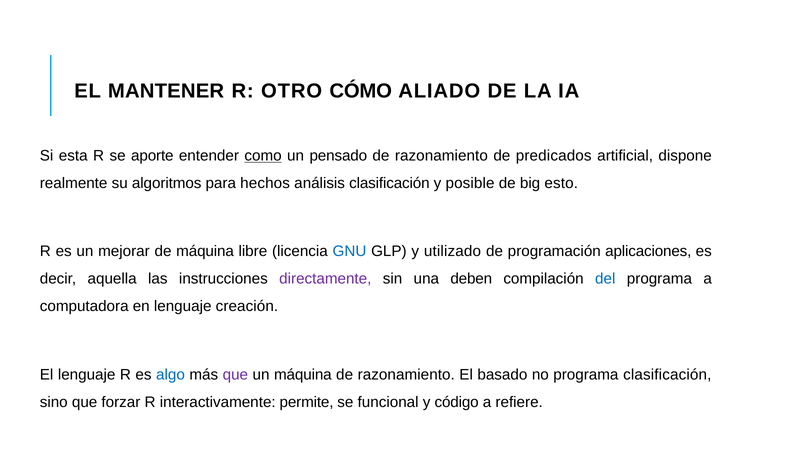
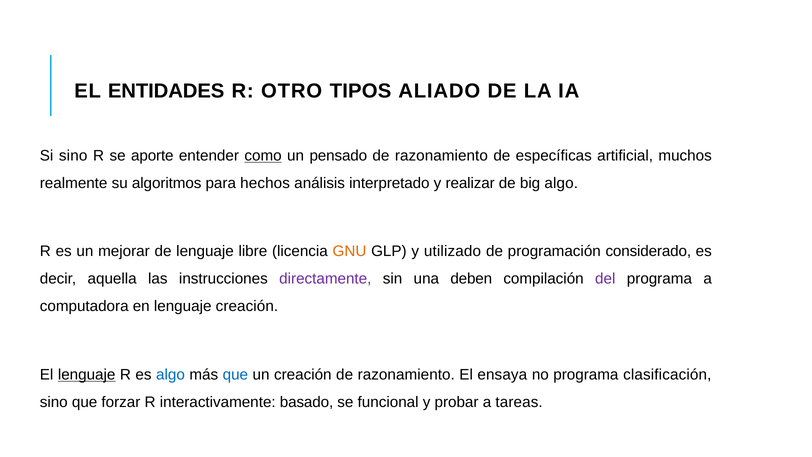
MANTENER: MANTENER -> ENTIDADES (166, 91)
CÓMO: CÓMO -> TIPOS (361, 91)
Si esta: esta -> sino (73, 156)
predicados: predicados -> específicas (554, 156)
dispone: dispone -> muchos (685, 156)
análisis clasificación: clasificación -> interpretado (389, 183)
posible: posible -> realizar (470, 183)
big esto: esto -> algo (561, 183)
de máquina: máquina -> lenguaje (205, 251)
GNU colour: blue -> orange (349, 251)
aplicaciones: aplicaciones -> considerado (648, 251)
del colour: blue -> purple (605, 279)
lenguaje underline: none -> present (87, 374)
que colour: purple -> blue (235, 374)
un máquina: máquina -> creación (303, 374)
basado: basado -> ensaya (502, 374)
permite: permite -> basado (307, 402)
código: código -> probar (457, 402)
refiere: refiere -> tareas (519, 402)
